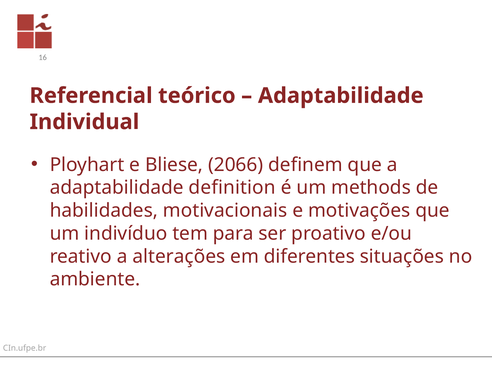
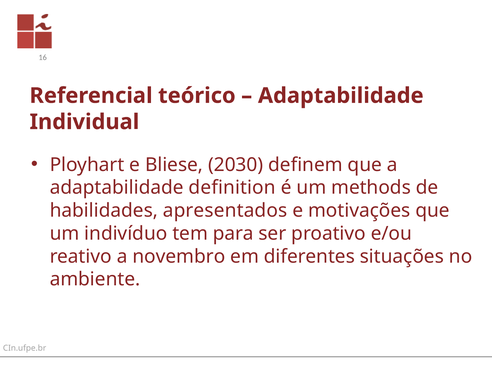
2066: 2066 -> 2030 (236, 165)
motivacionais: motivacionais -> apresentados (225, 211)
alterações: alterações -> novembro (179, 256)
